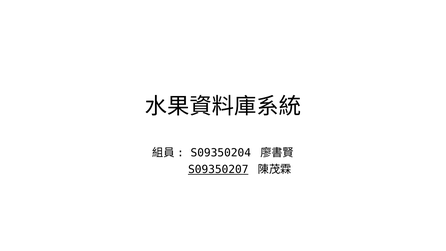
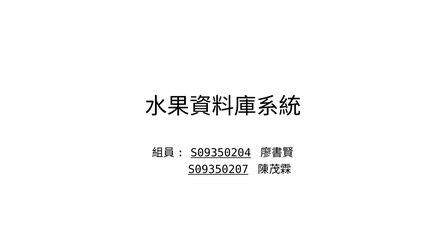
S09350204 underline: none -> present (221, 153)
